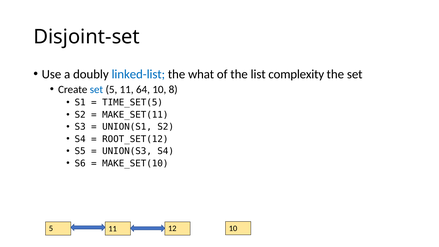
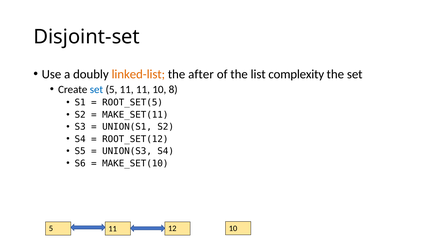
linked-list colour: blue -> orange (138, 74)
what: what -> after (201, 74)
11 64: 64 -> 11 (143, 89)
TIME_SET(5: TIME_SET(5 -> ROOT_SET(5 (133, 103)
